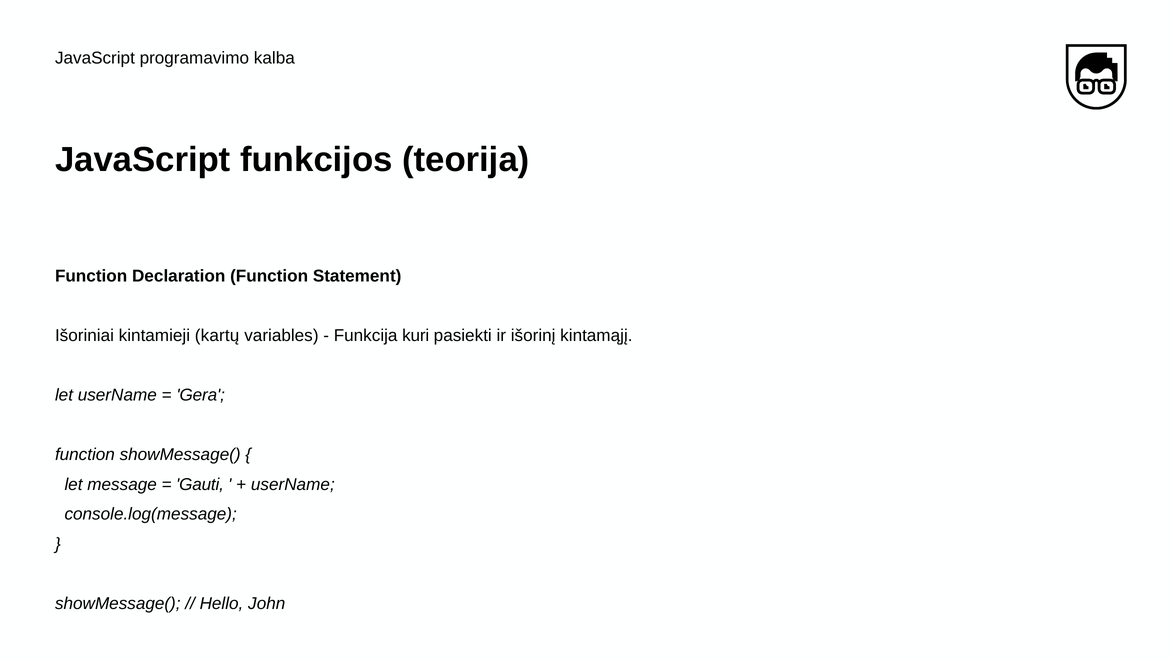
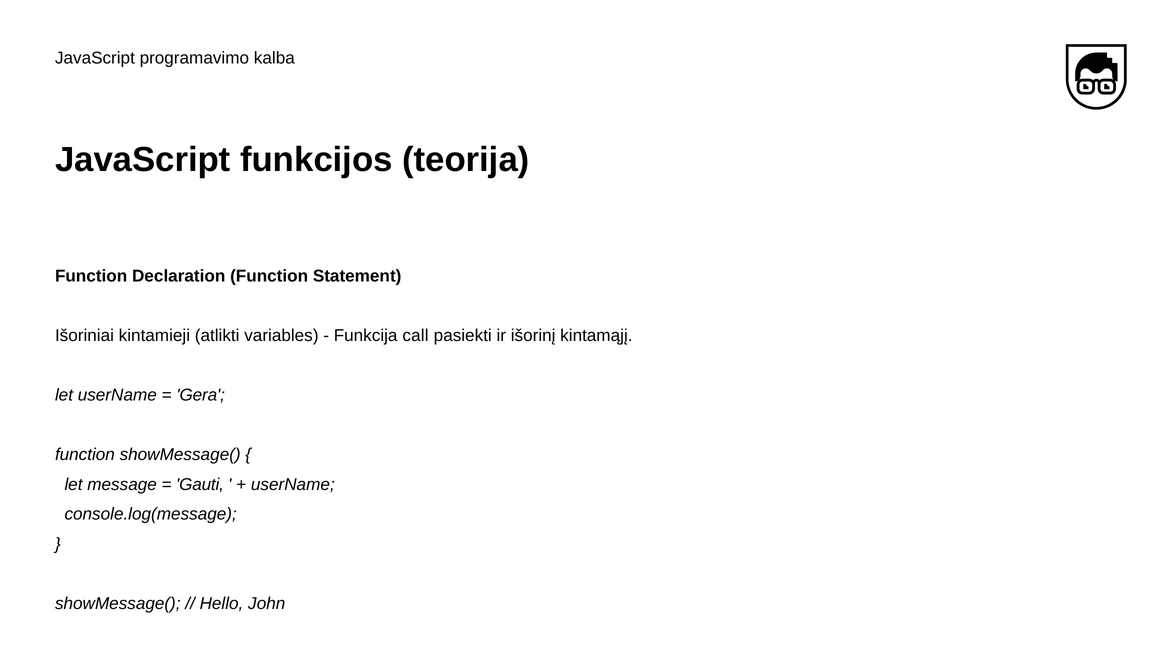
kartų: kartų -> atlikti (217, 336)
kuri: kuri -> call (416, 336)
